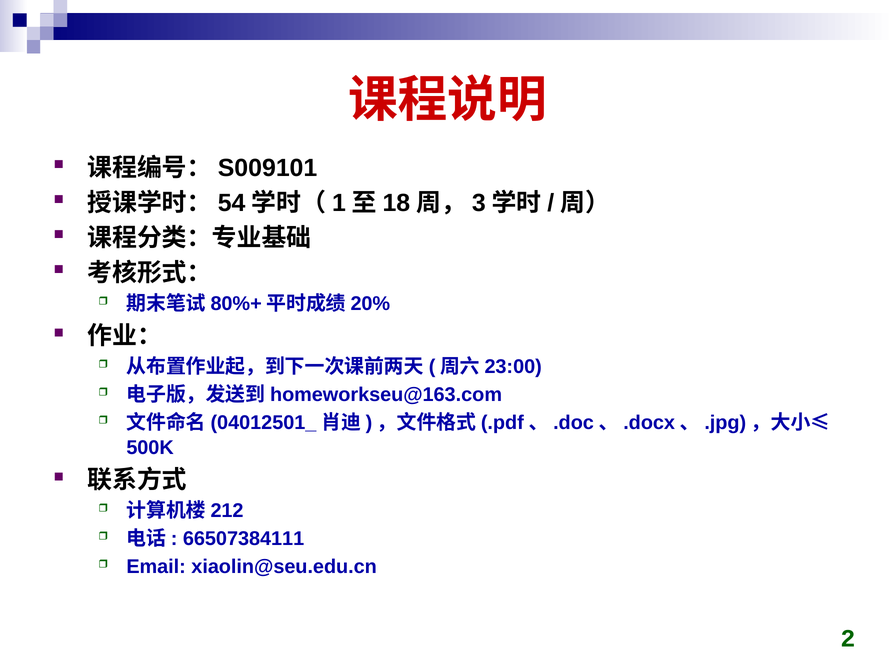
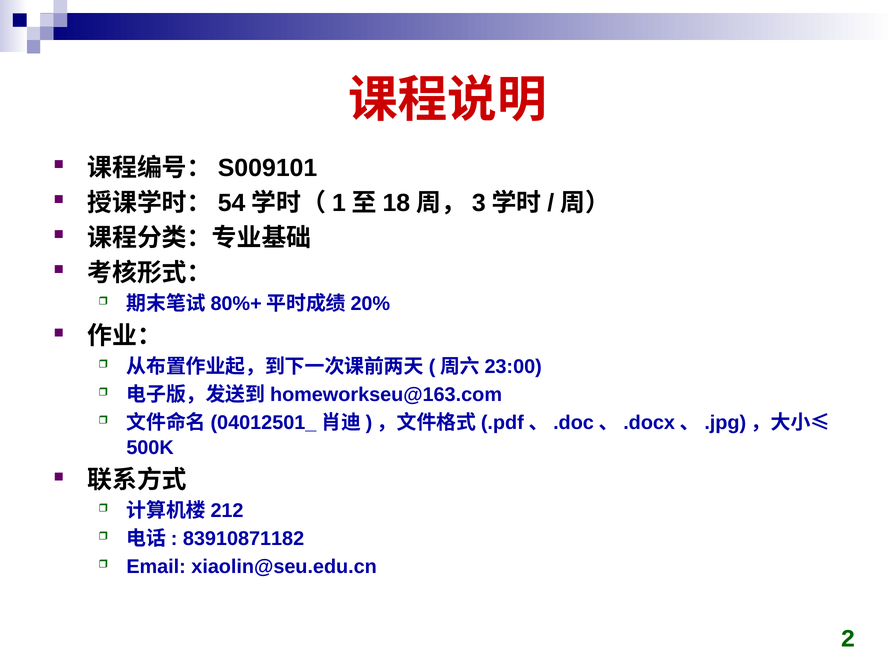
66507384111: 66507384111 -> 83910871182 (244, 539)
